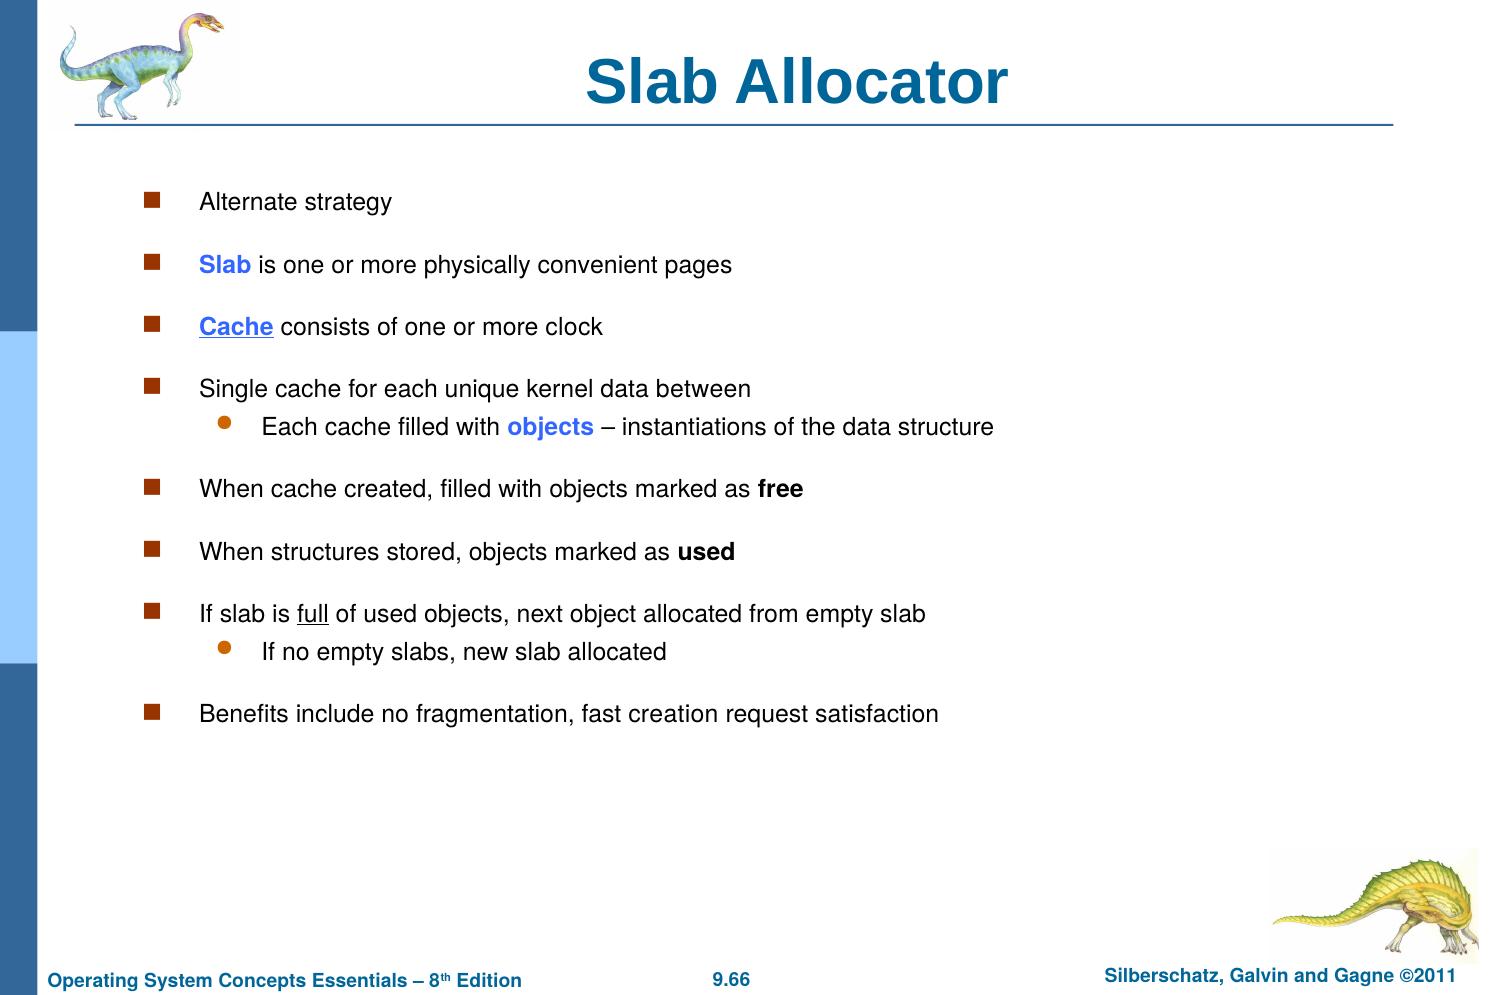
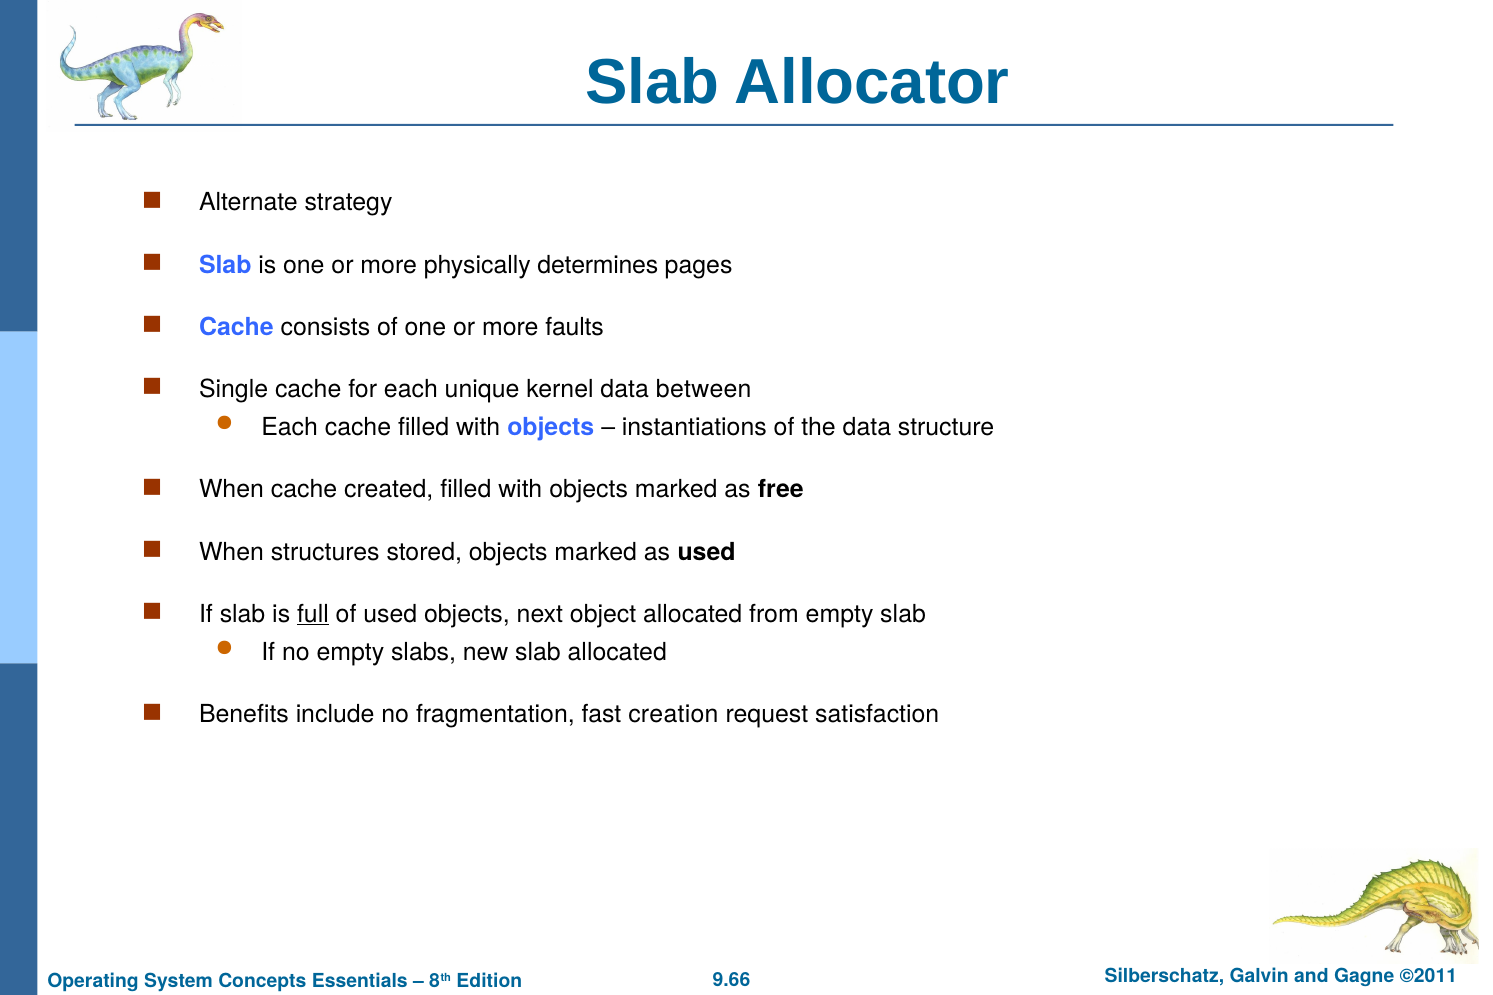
convenient: convenient -> determines (598, 265)
Cache underline: present -> none (236, 327)
clock: clock -> faults (575, 327)
